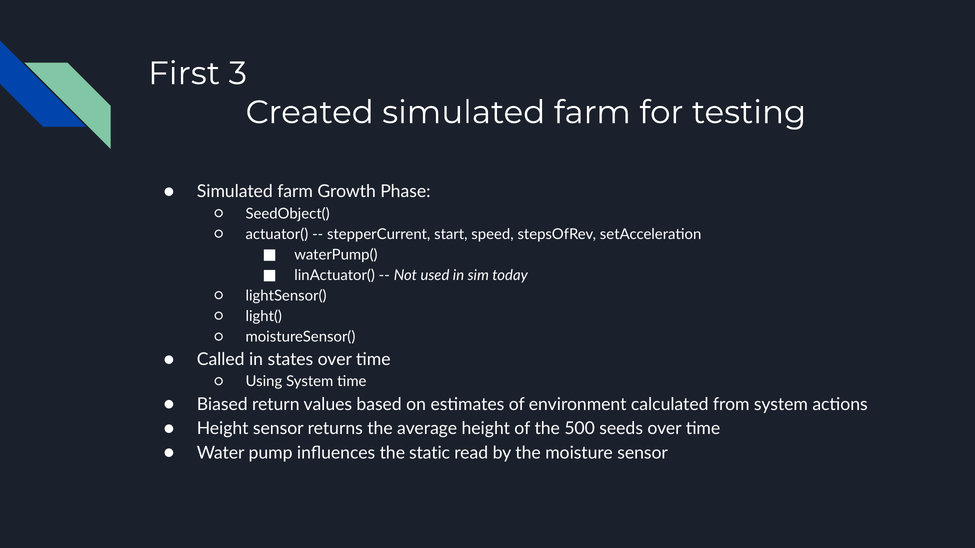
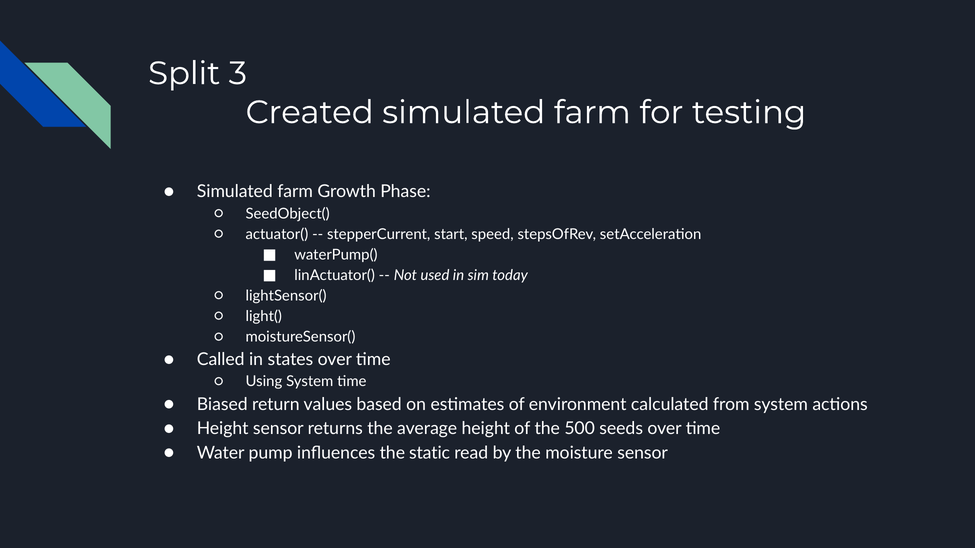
First: First -> Split (184, 74)
